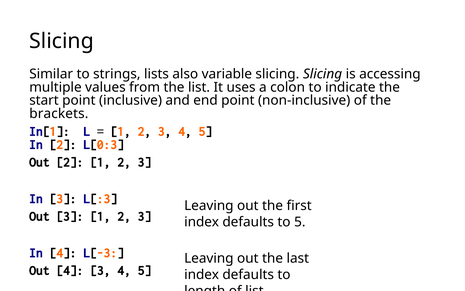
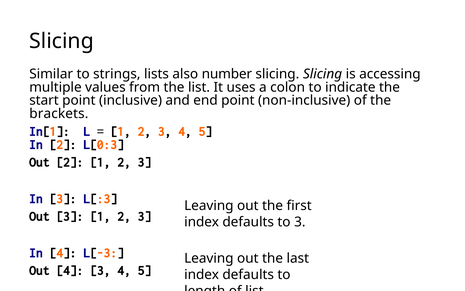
variable: variable -> number (227, 74)
to 5: 5 -> 3 (300, 222)
